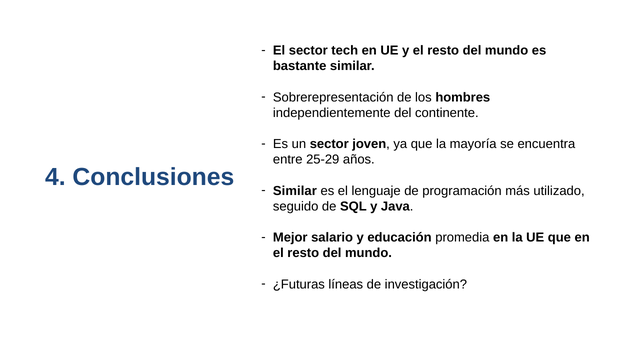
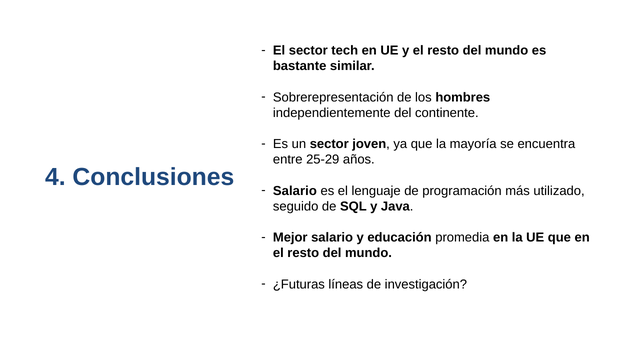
Similar: Similar -> Salario (295, 191)
